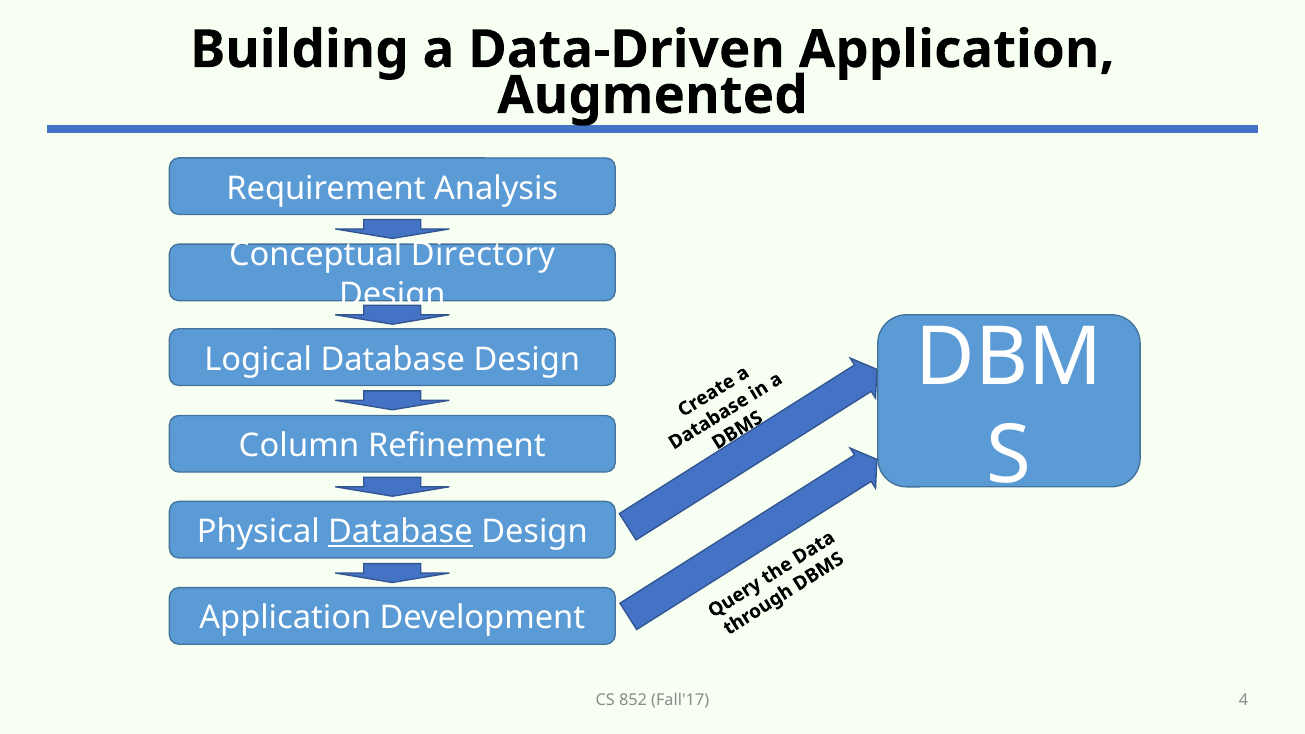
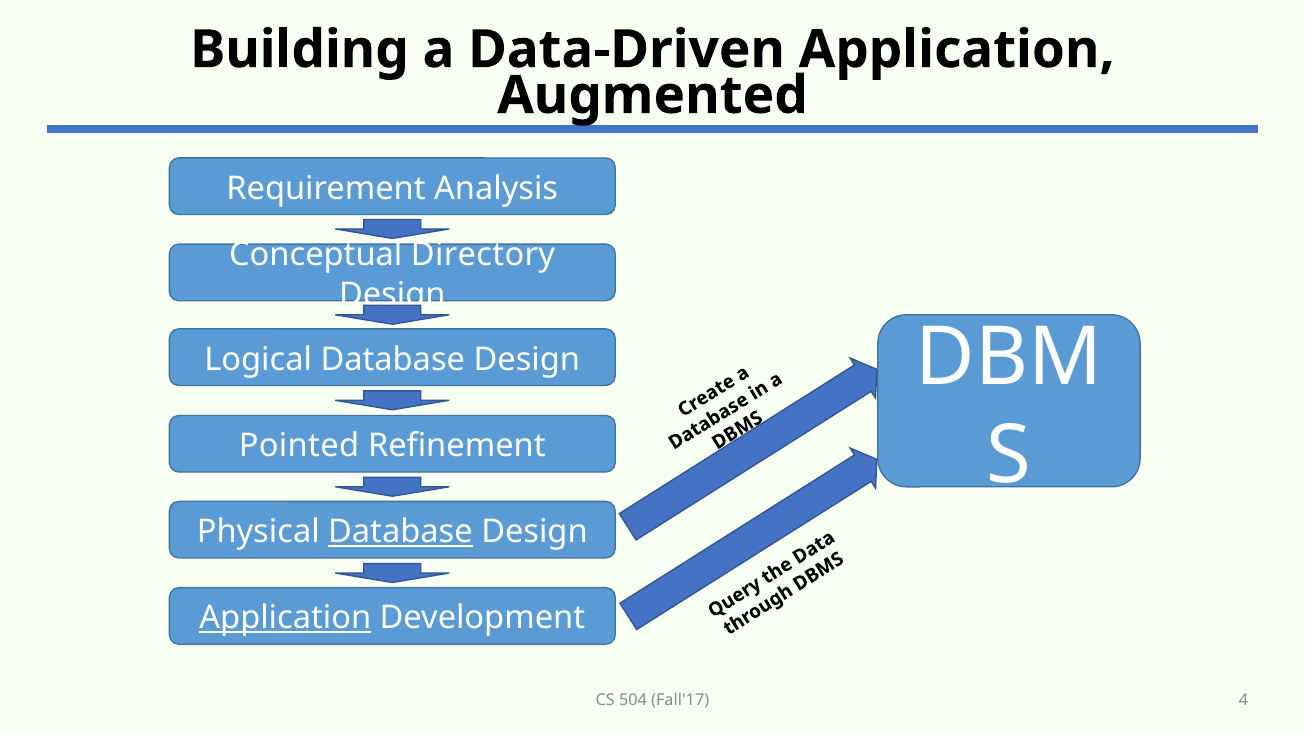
Column: Column -> Pointed (299, 446)
Application underline: none -> present (285, 618)
852: 852 -> 504 (633, 700)
